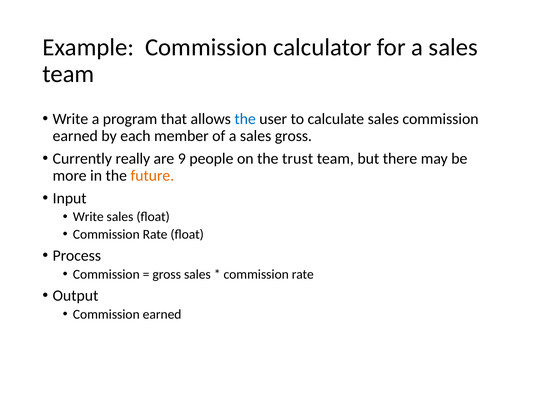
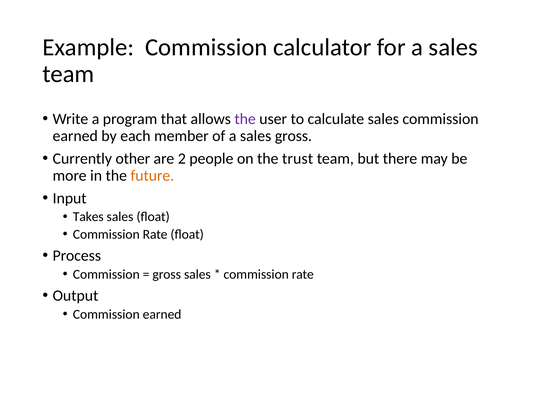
the colour: blue -> purple (245, 119)
really: really -> other (133, 159)
9: 9 -> 2 (182, 159)
Write: Write -> Takes (88, 217)
